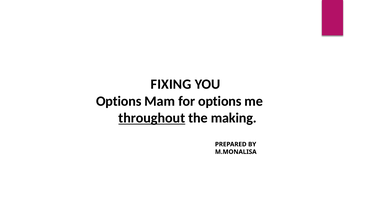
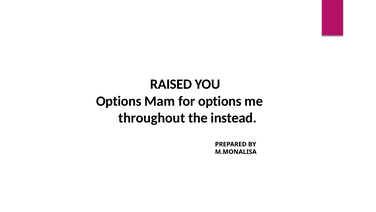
FIXING: FIXING -> RAISED (171, 84)
throughout underline: present -> none (152, 118)
making: making -> instead (234, 118)
